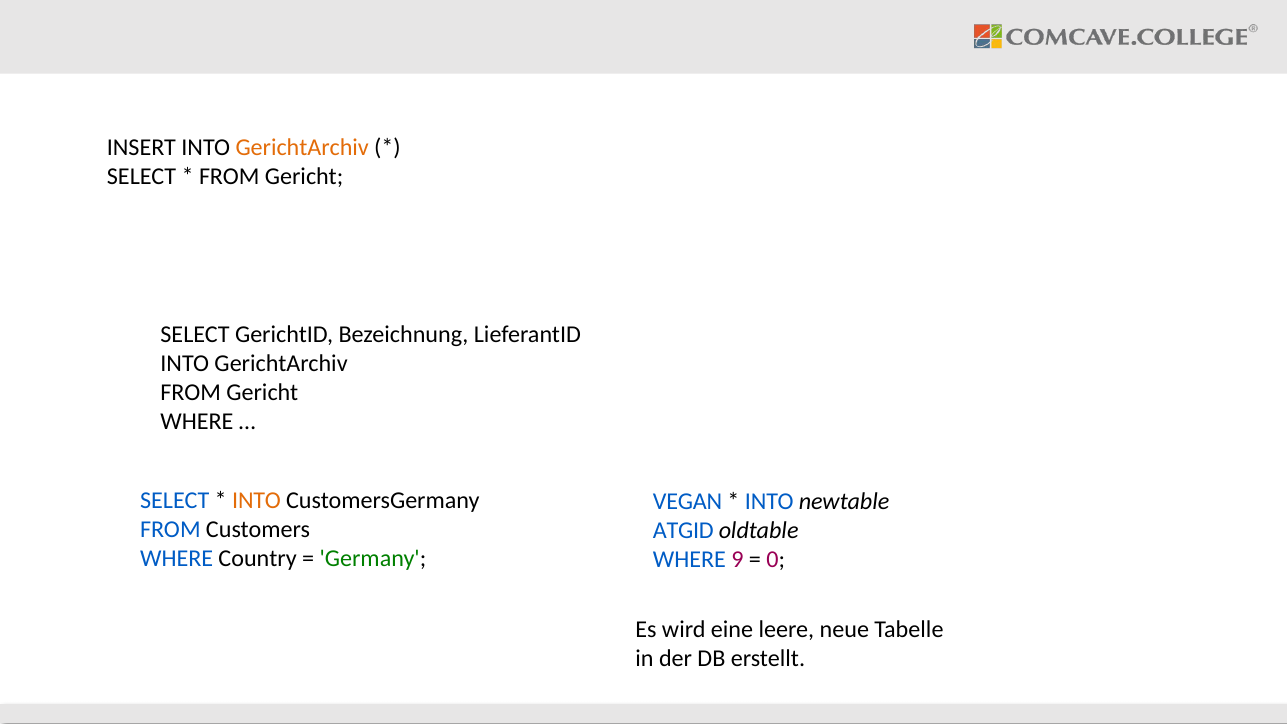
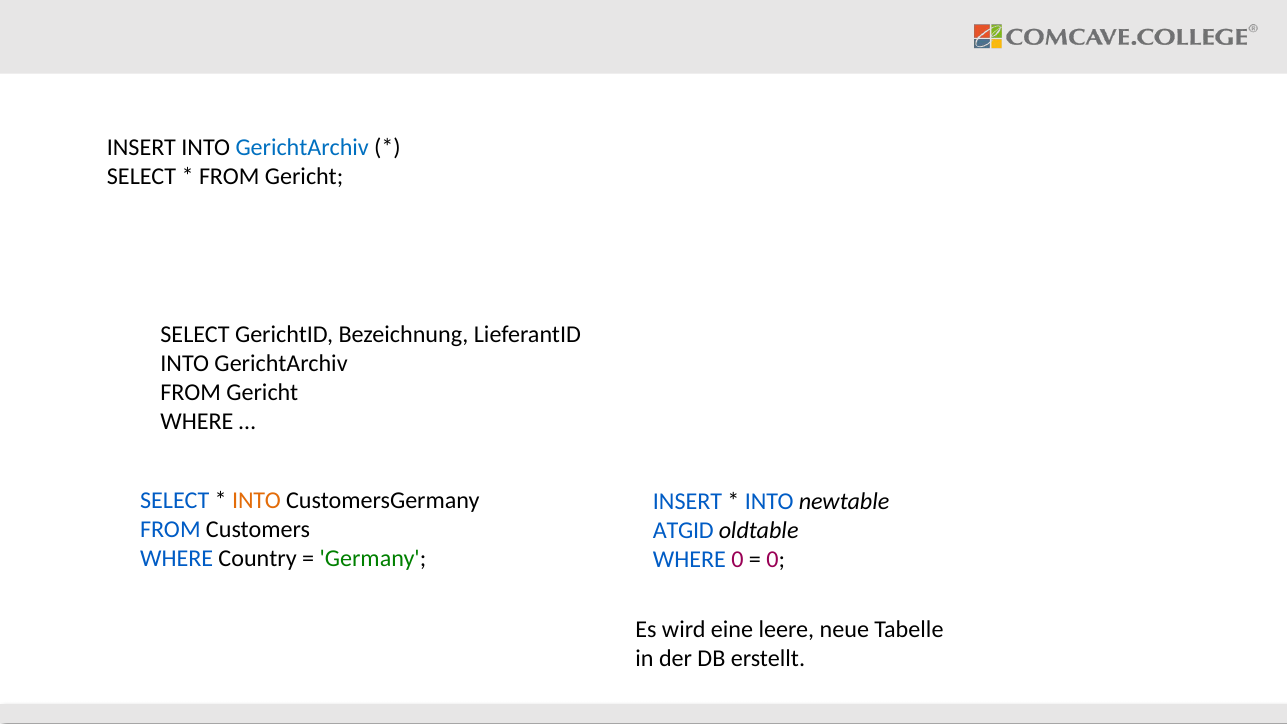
GerichtArchiv colour: orange -> blue (302, 148)
VEGAN: VEGAN -> INSERT (688, 502)
WHERE 9: 9 -> 0 (737, 560)
